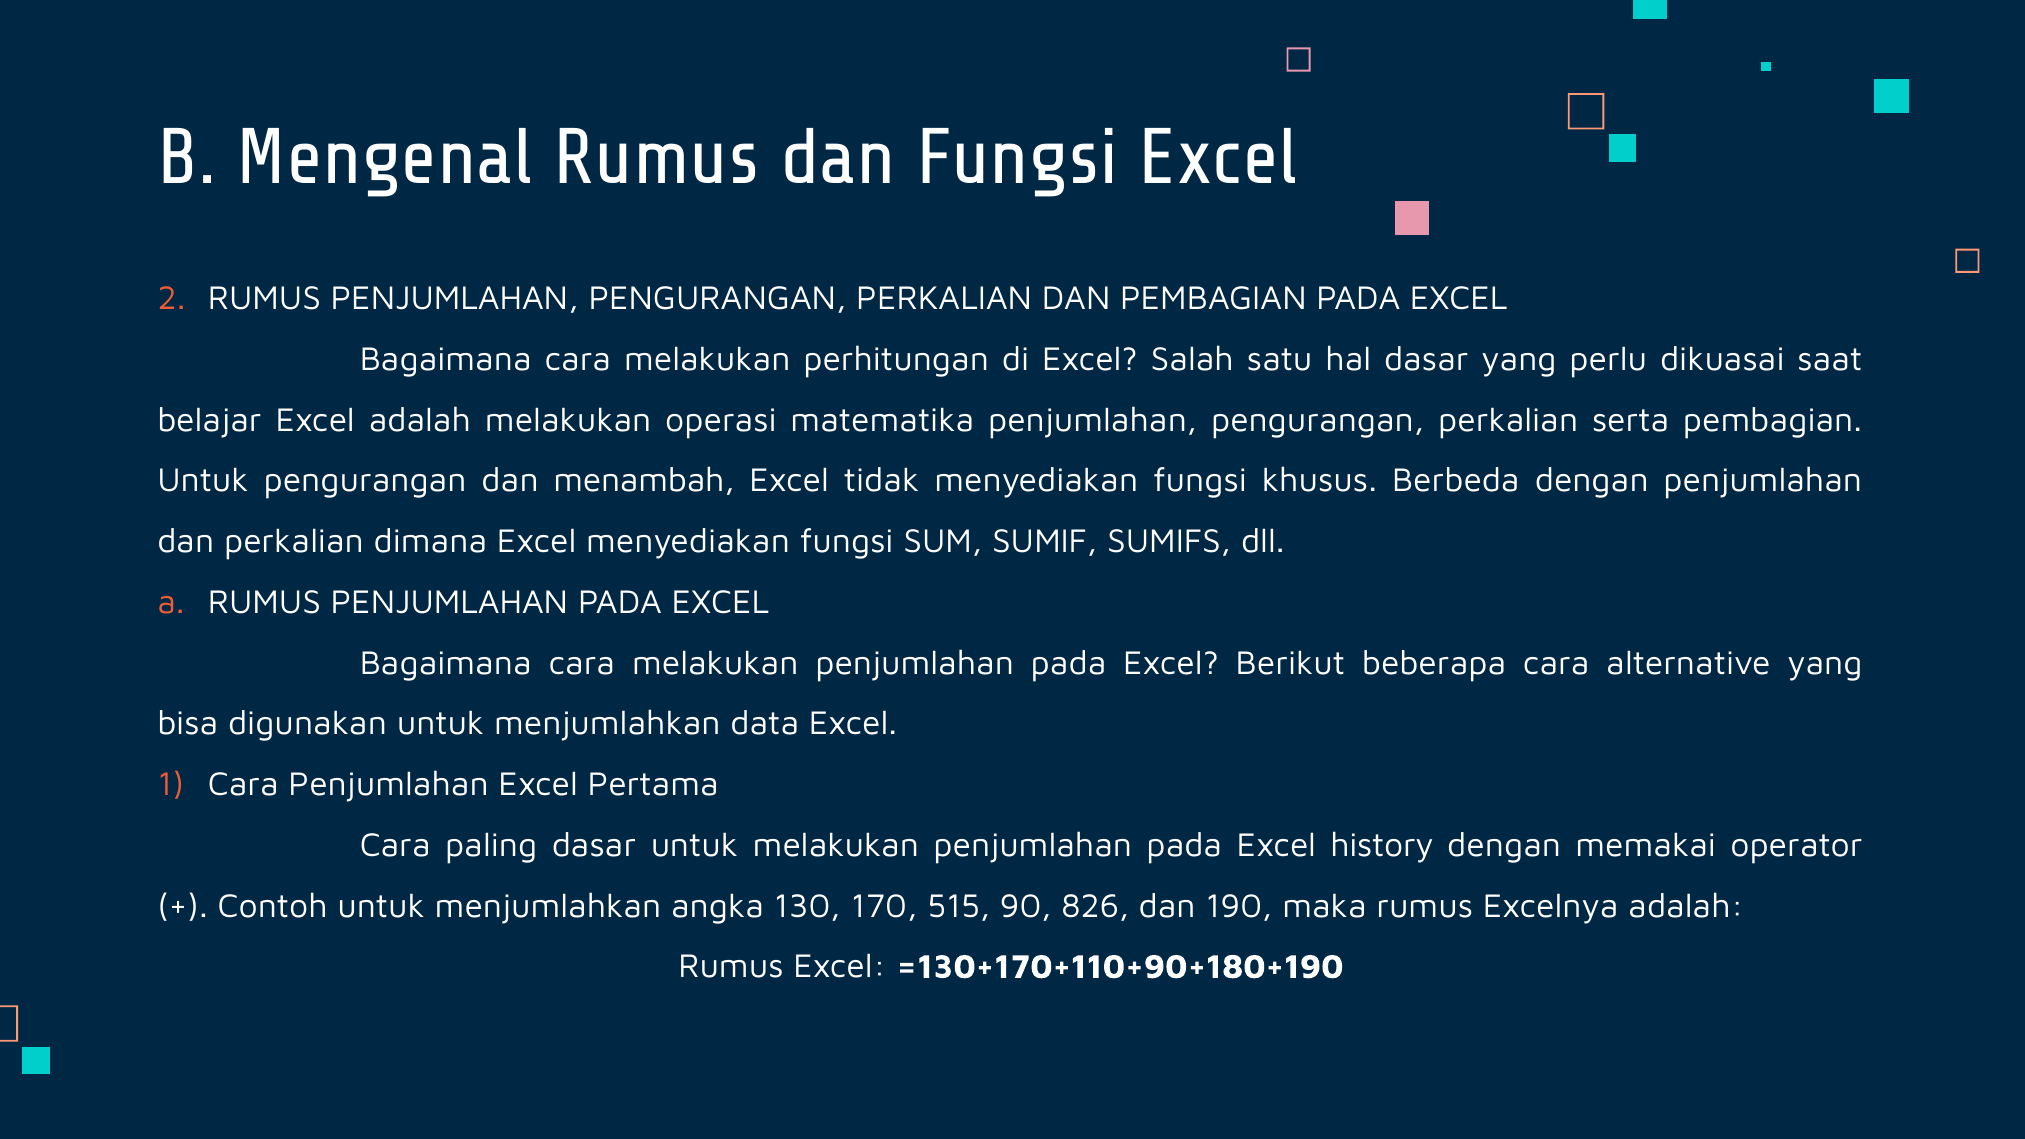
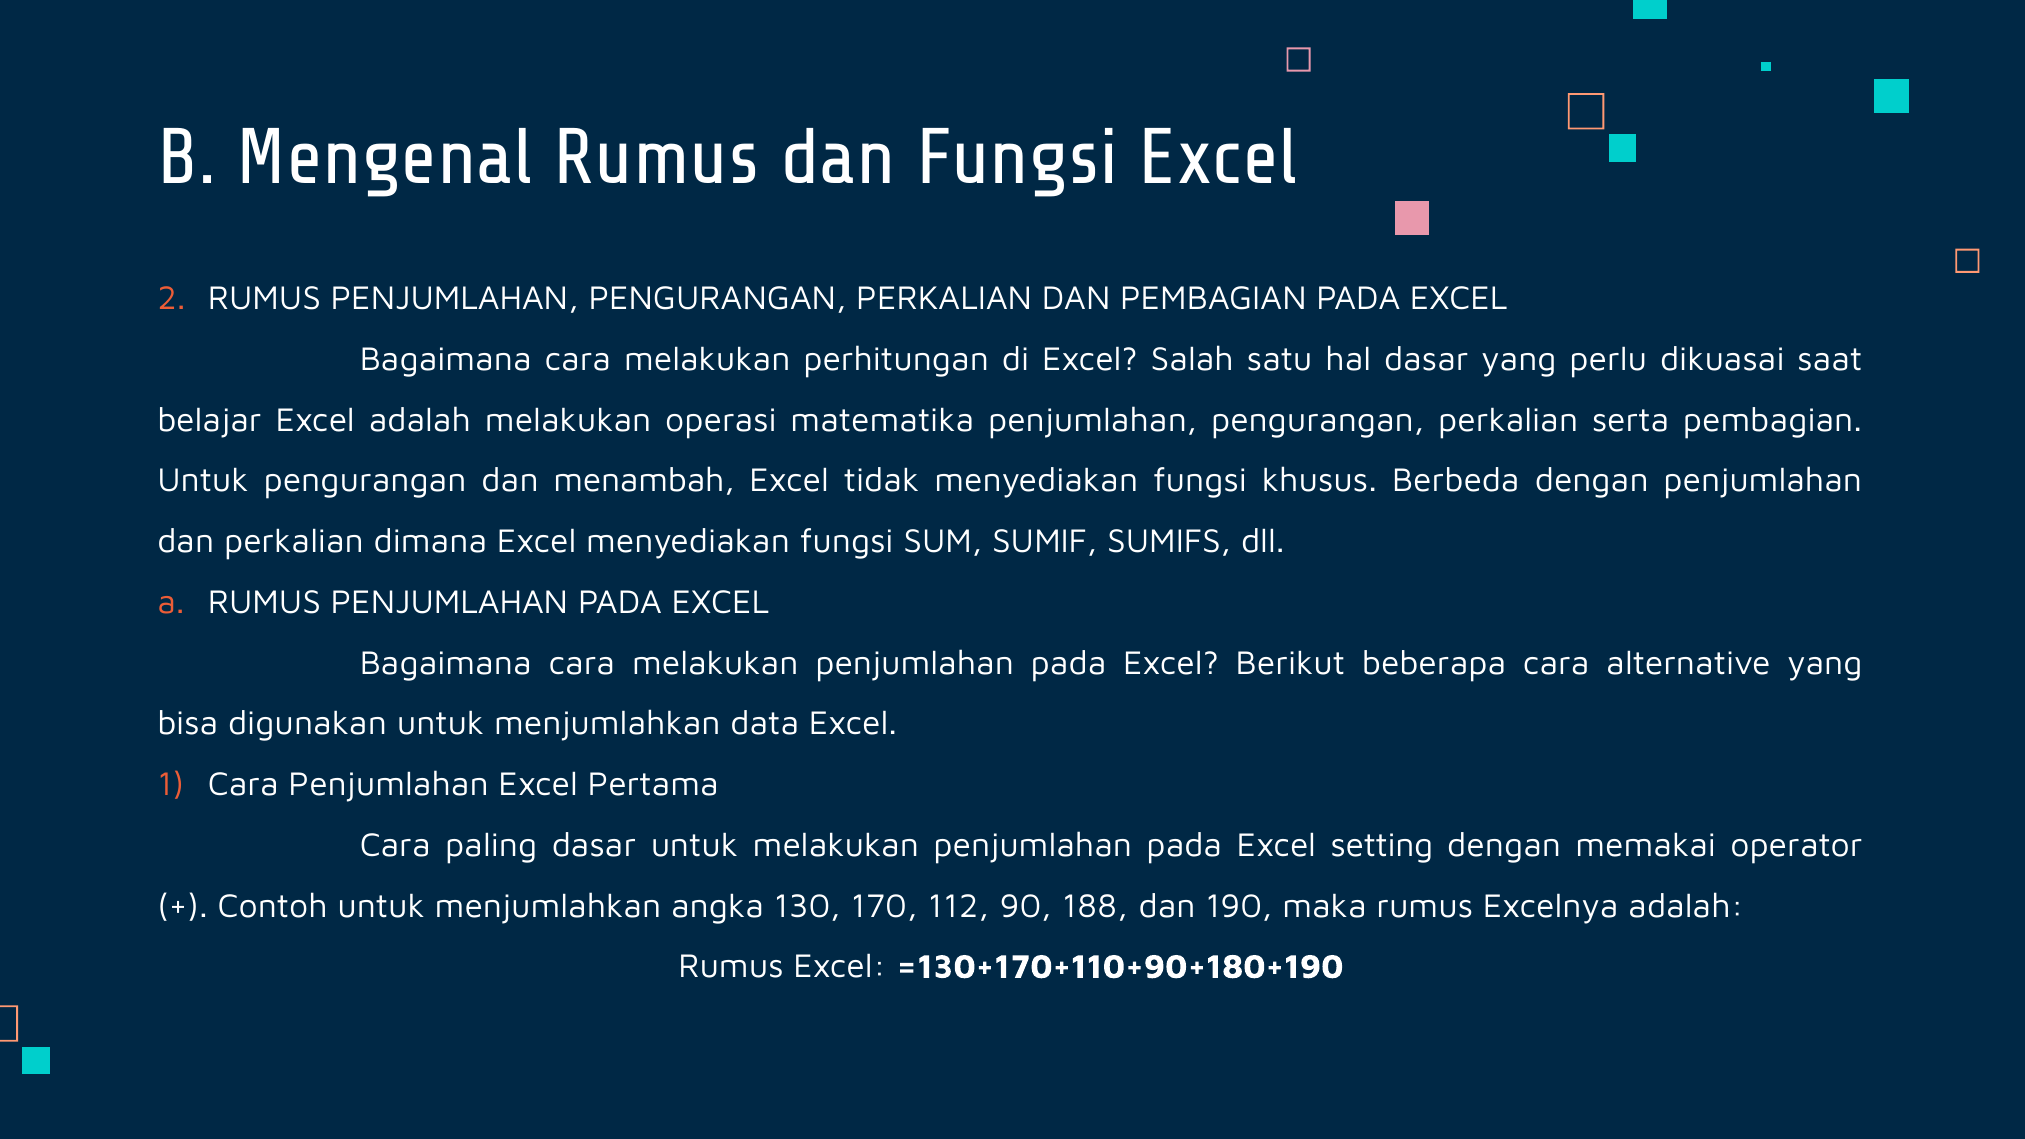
history: history -> setting (1382, 845)
515: 515 -> 112 (958, 906)
826: 826 -> 188 (1095, 906)
